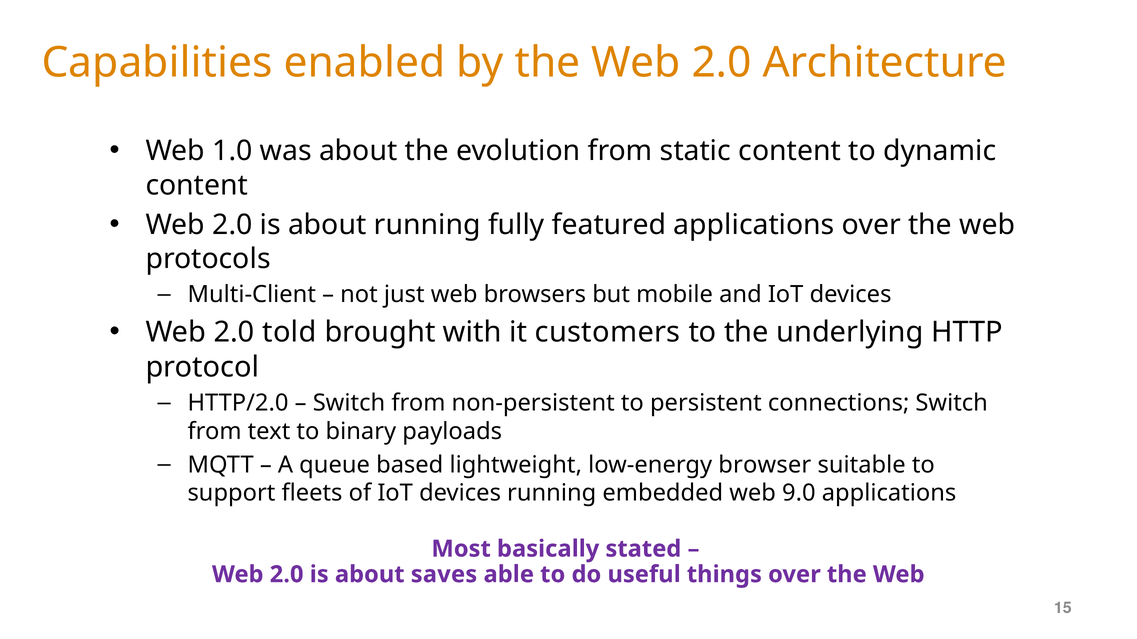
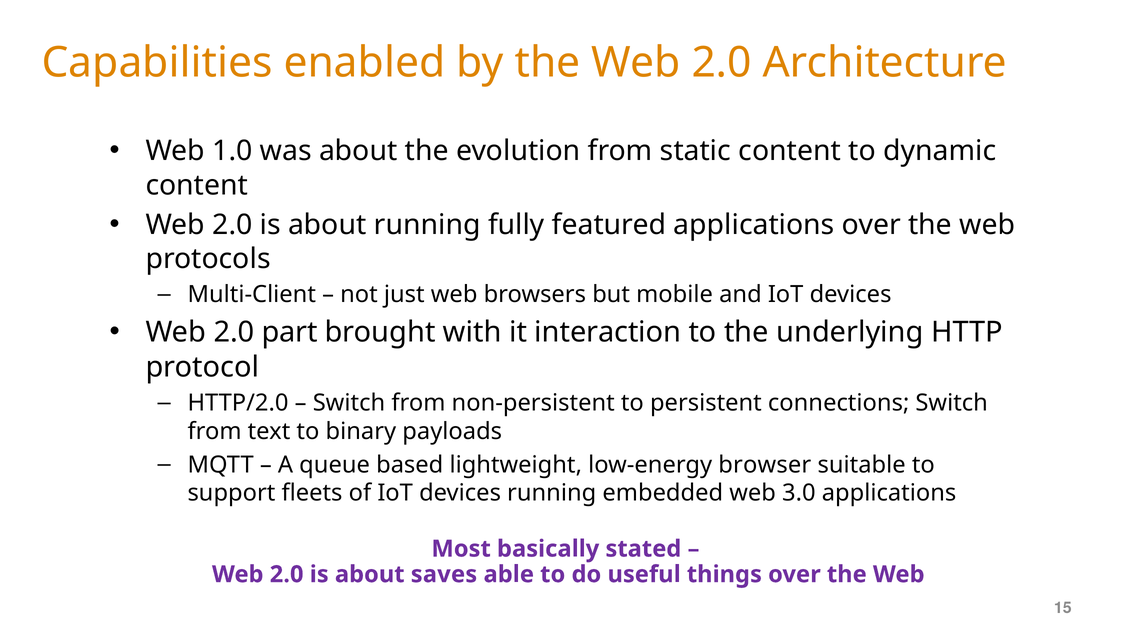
told: told -> part (290, 333)
customers: customers -> interaction (608, 333)
9.0: 9.0 -> 3.0 (799, 494)
